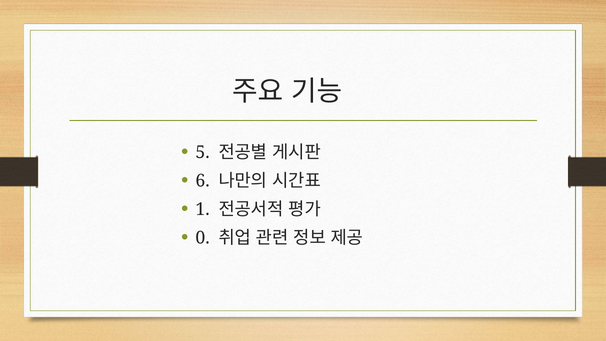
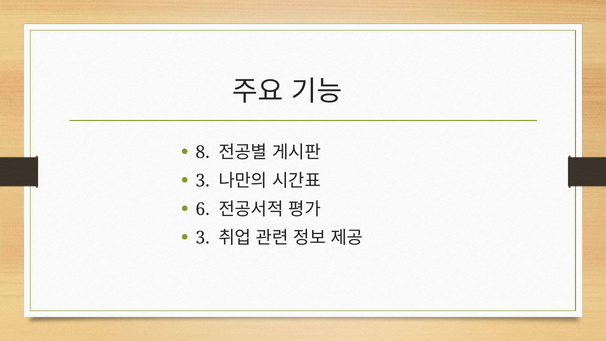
5: 5 -> 8 (203, 152)
6: 6 -> 3 (203, 181)
1: 1 -> 6 (203, 209)
0: 0 -> 3 (203, 238)
